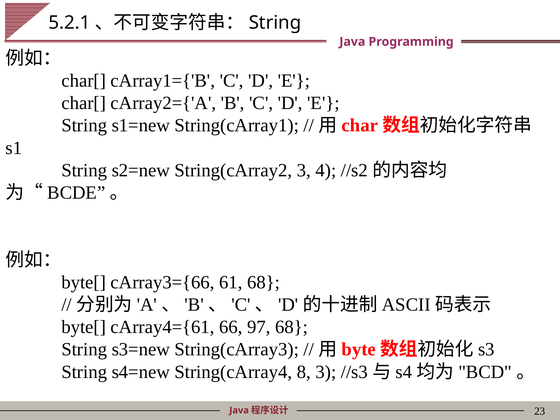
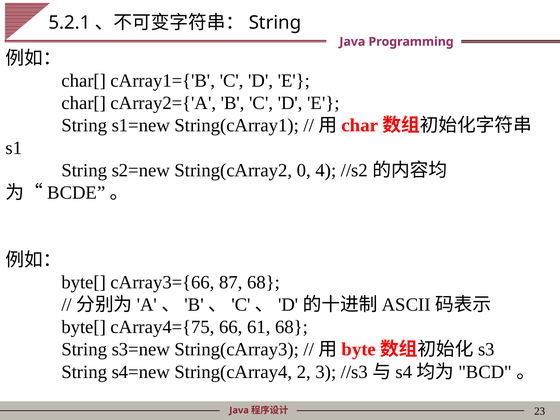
String(cArray2 3: 3 -> 0 (304, 170)
61: 61 -> 87 (231, 282)
cArray4={61: cArray4={61 -> cArray4={75 (163, 327)
97: 97 -> 61 (259, 327)
8: 8 -> 2 (304, 372)
